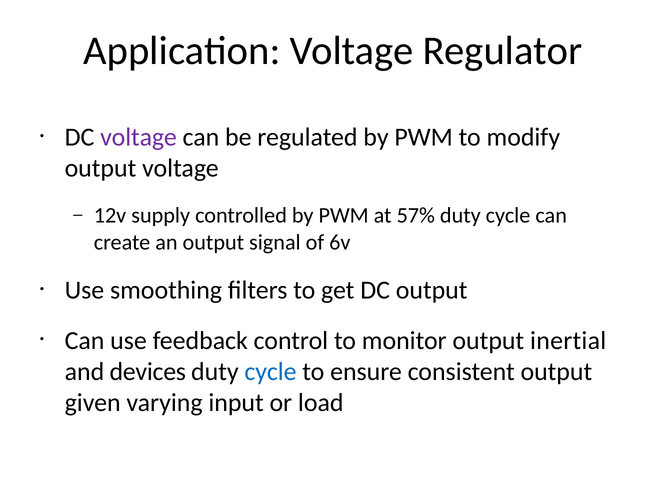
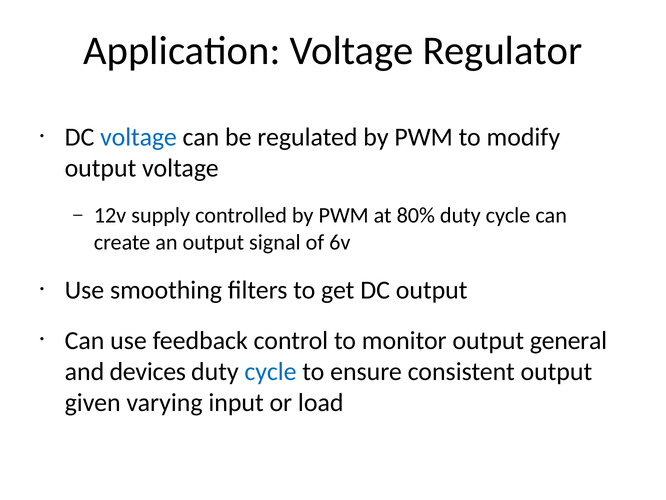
voltage colour: purple -> blue (139, 137)
57%: 57% -> 80% (416, 215)
inertial: inertial -> general (568, 340)
